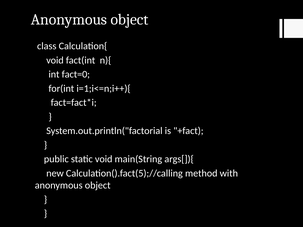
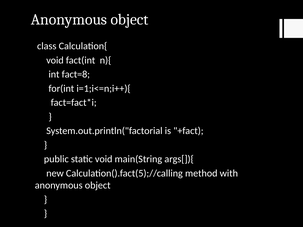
fact=0: fact=0 -> fact=8 (76, 74)
